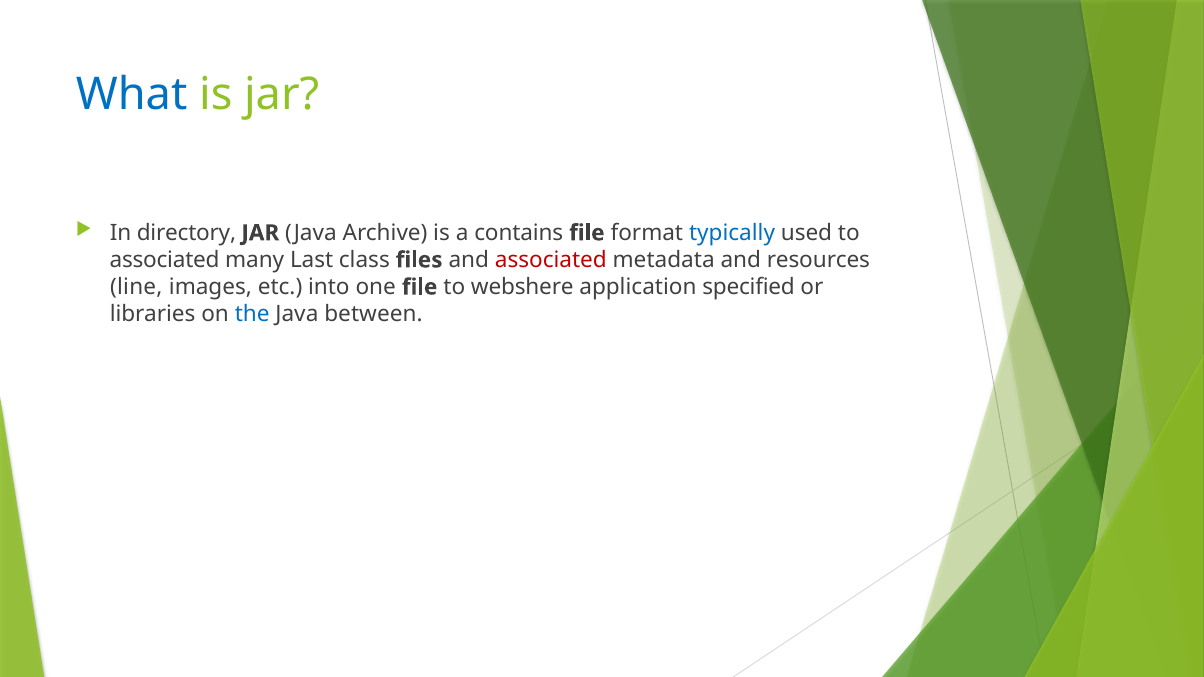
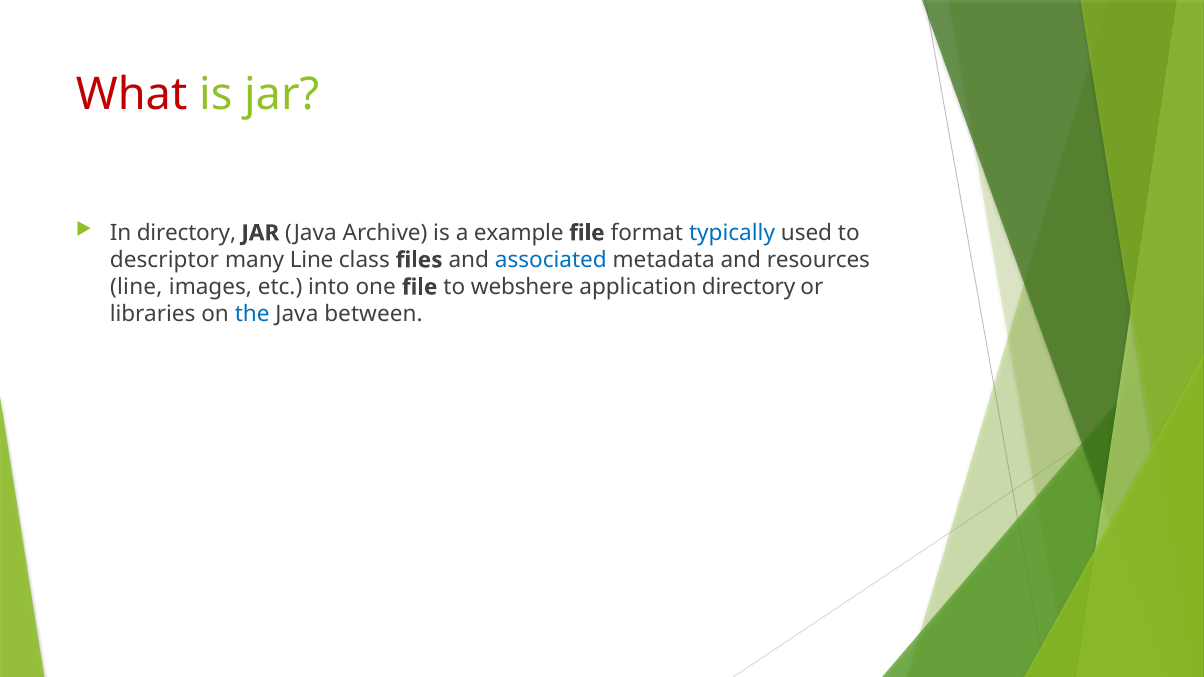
What colour: blue -> red (132, 95)
contains: contains -> example (519, 233)
associated: associated -> descriptor (164, 260)
many Last: Last -> Line (312, 260)
associated colour: red -> blue (551, 260)
application specified: specified -> directory (749, 287)
